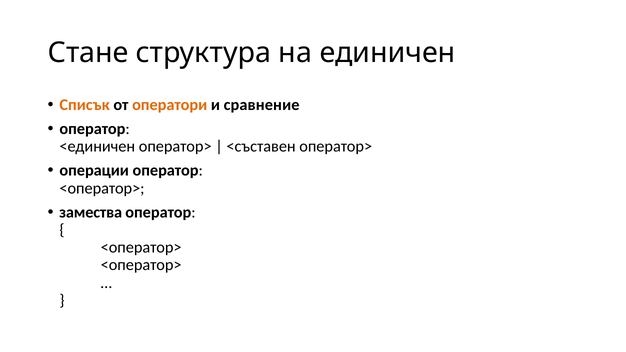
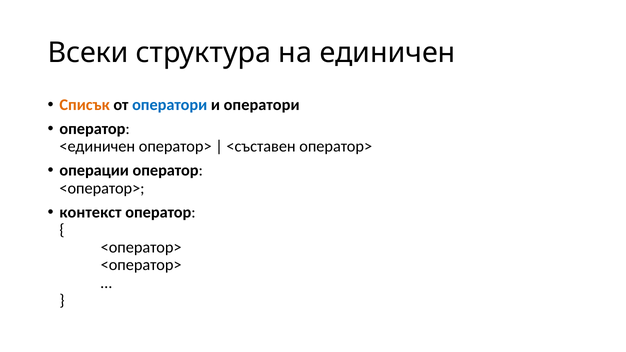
Стане: Стане -> Всеки (88, 53)
оператори colour: orange -> blue (170, 105)
и сравнение: сравнение -> оператори (262, 105)
замества: замества -> контекст (91, 212)
